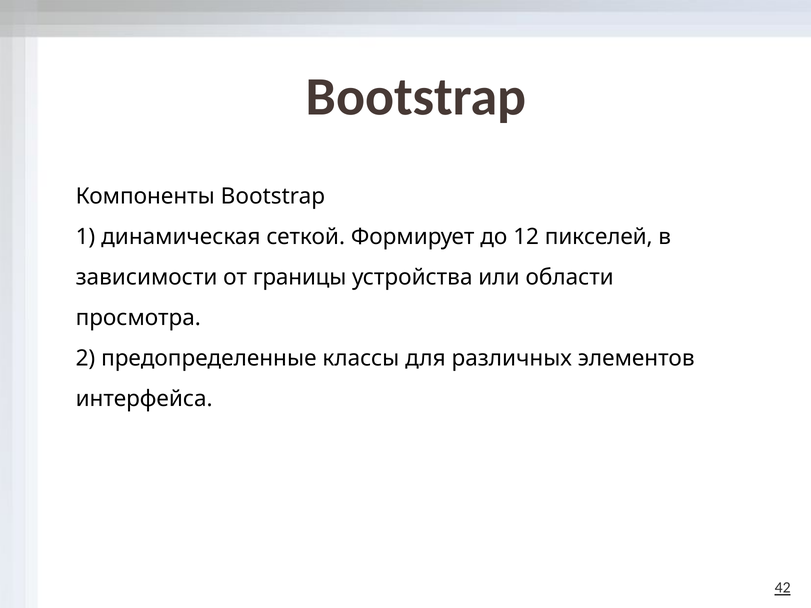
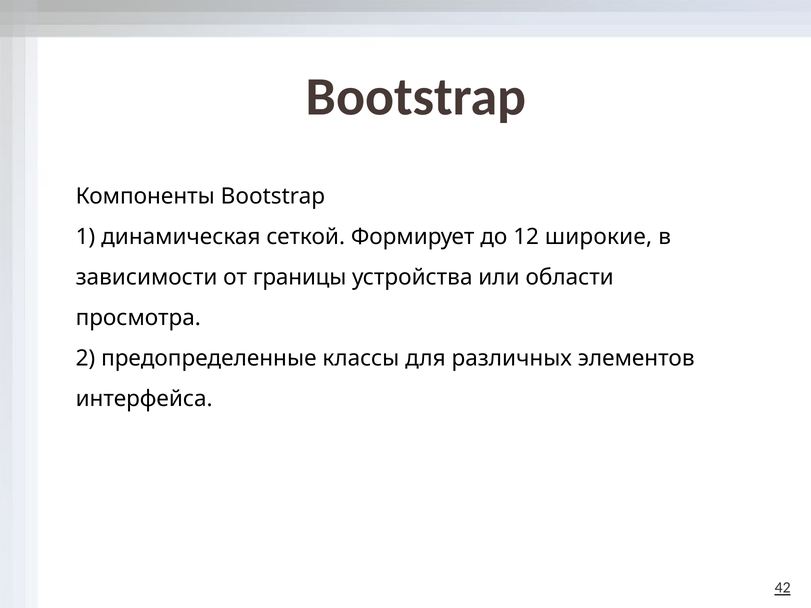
пикселей: пикселей -> широкие (599, 237)
